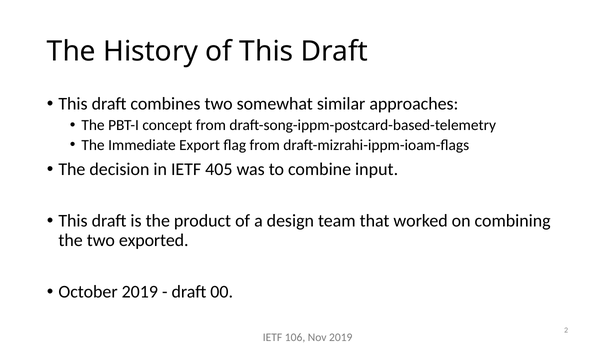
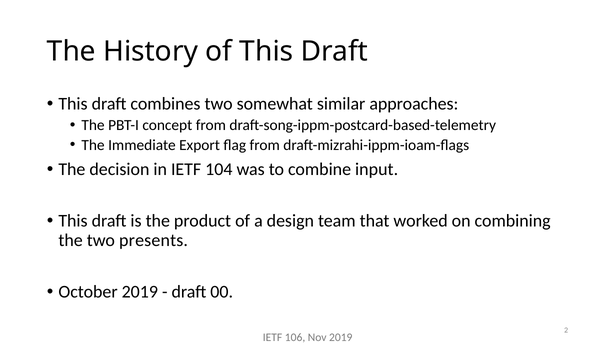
405: 405 -> 104 (219, 169)
exported: exported -> presents (154, 240)
